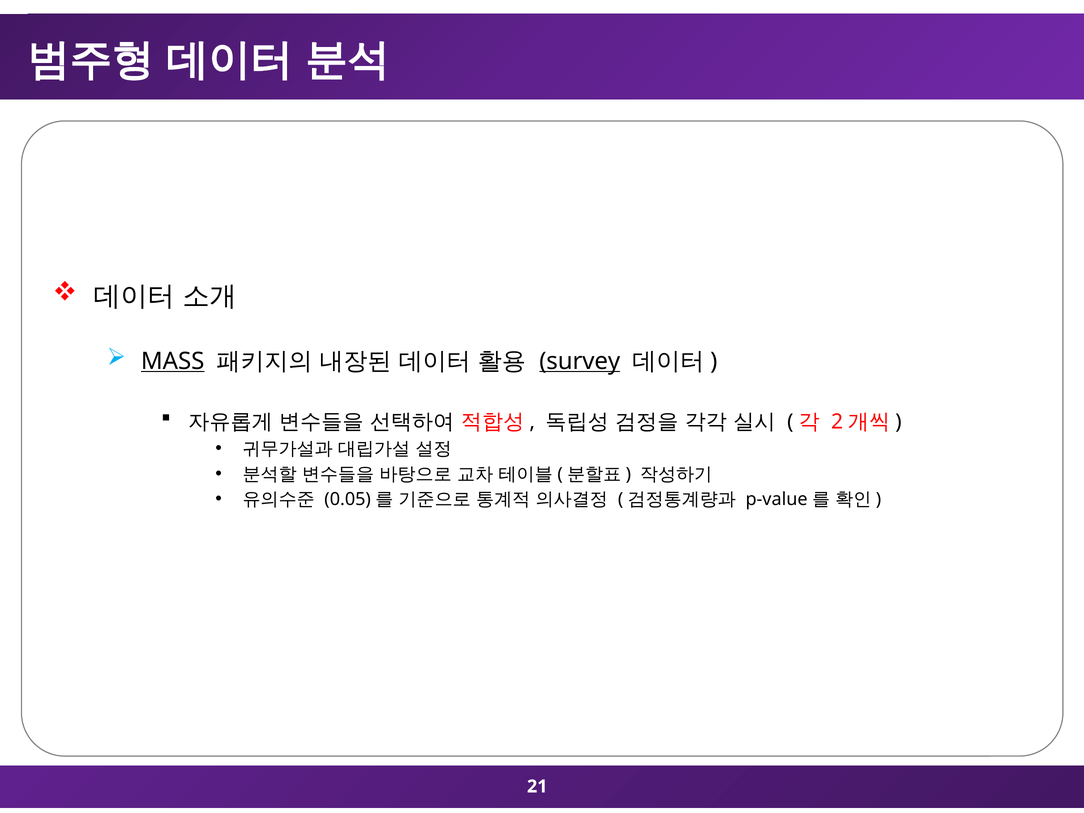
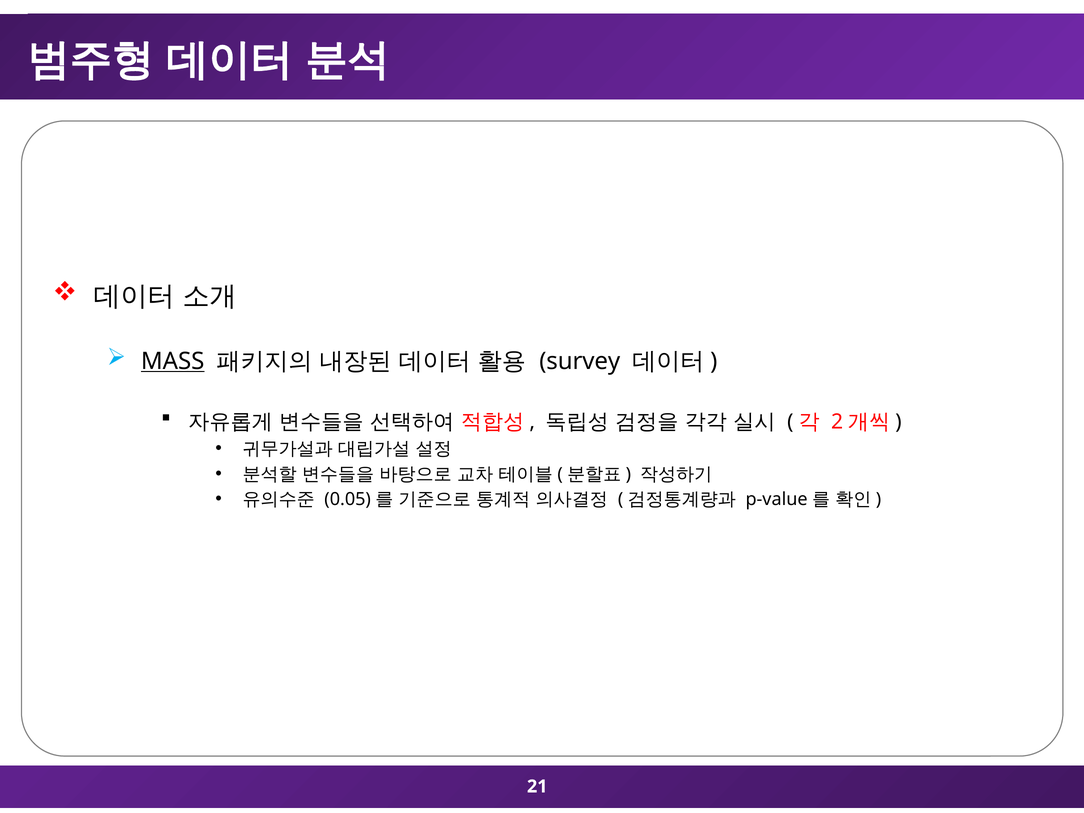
survey underline: present -> none (580, 361)
